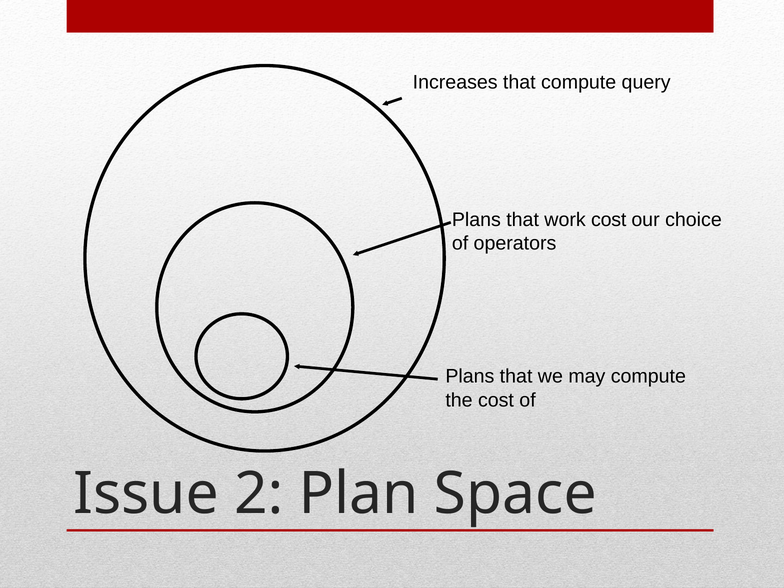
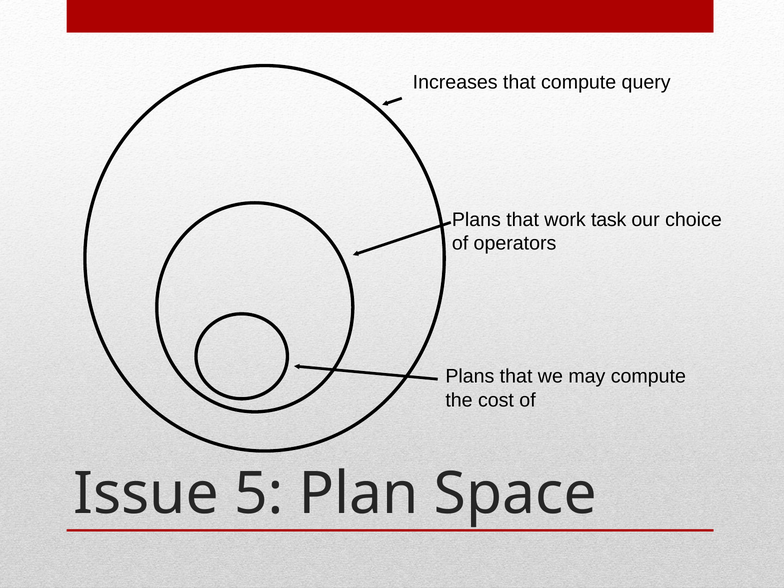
work cost: cost -> task (609, 220)
2: 2 -> 5 (259, 494)
